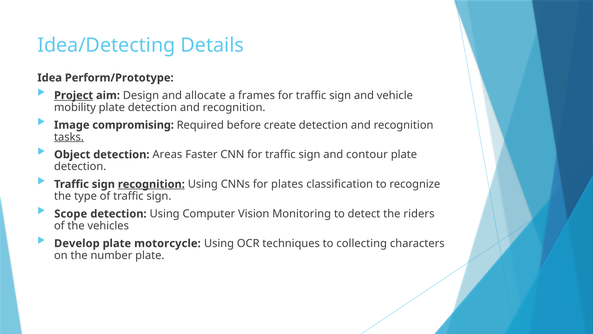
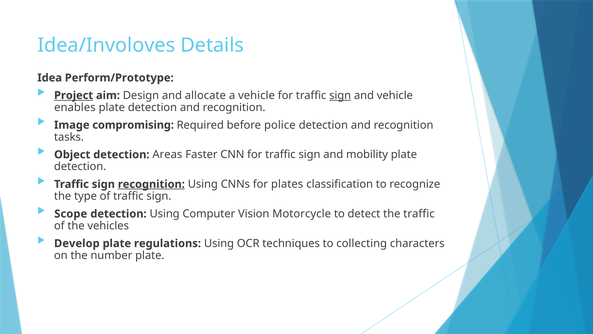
Idea/Detecting: Idea/Detecting -> Idea/Involoves (106, 45)
a frames: frames -> vehicle (257, 95)
sign underline: none -> present (340, 95)
mobility: mobility -> enables (75, 107)
create: create -> police (280, 125)
tasks underline: present -> none (69, 137)
contour: contour -> mobility (367, 154)
Monitoring: Monitoring -> Motorcycle (302, 214)
the riders: riders -> traffic (419, 214)
motorcycle: motorcycle -> regulations (167, 243)
